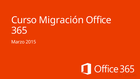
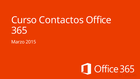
Migración: Migración -> Contactos (61, 20)
